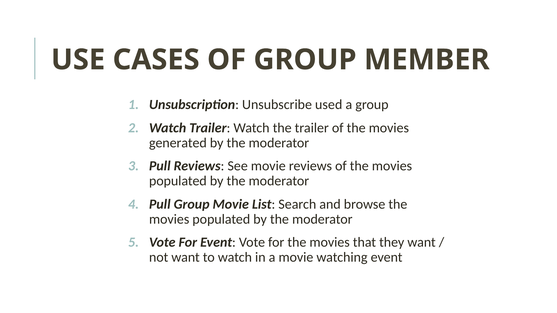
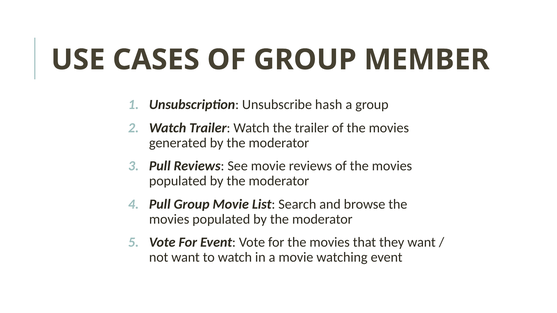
used: used -> hash (329, 105)
